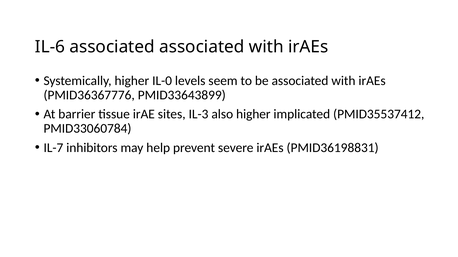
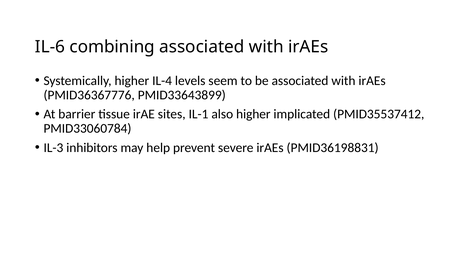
IL-6 associated: associated -> combining (112, 47)
IL-0: IL-0 -> IL-4 (162, 81)
IL-3: IL-3 -> IL-1 (199, 115)
IL-7: IL-7 -> IL-3 (53, 148)
